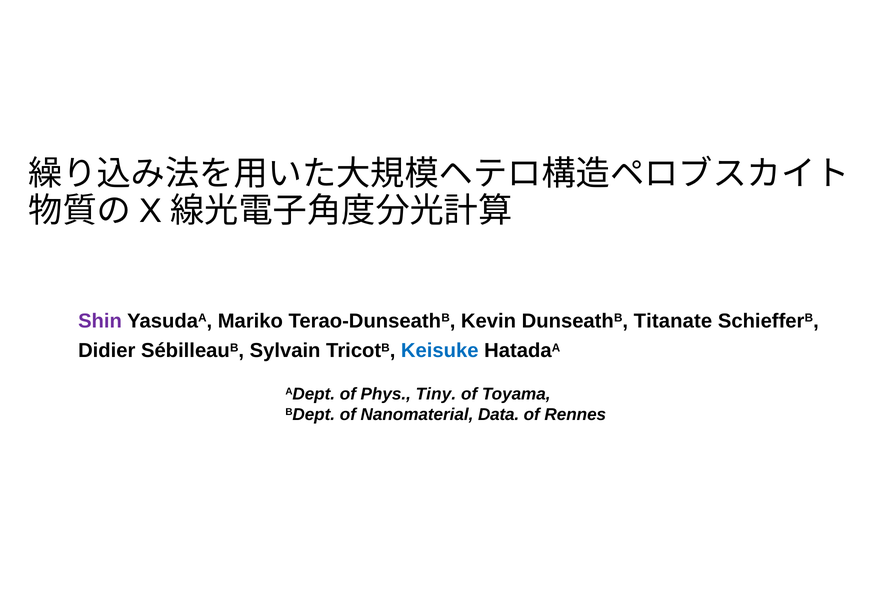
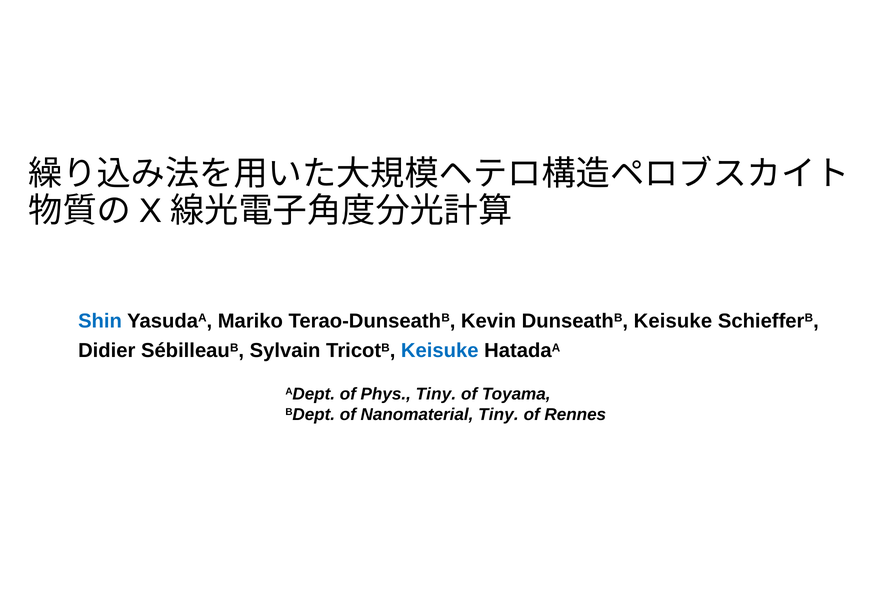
Shin colour: purple -> blue (100, 321)
DunseathB Titanate: Titanate -> Keisuke (673, 321)
Nanomaterial Data: Data -> Tiny (498, 415)
